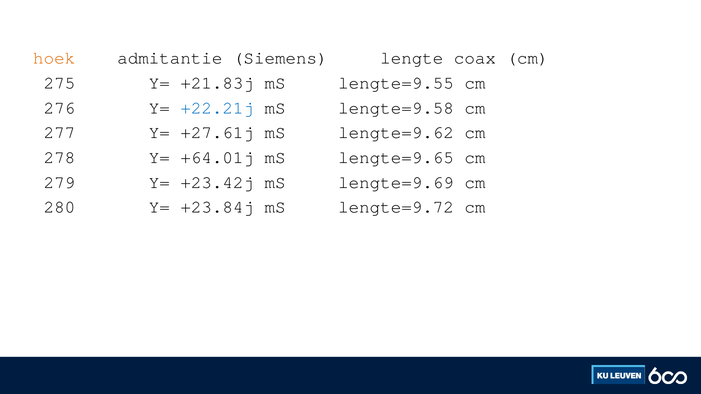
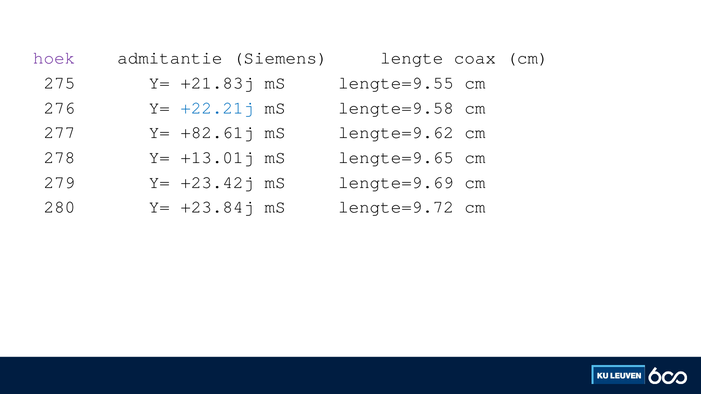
hoek colour: orange -> purple (54, 58)
+27.61j: +27.61j -> +82.61j (217, 133)
+64.01j: +64.01j -> +13.01j (217, 158)
